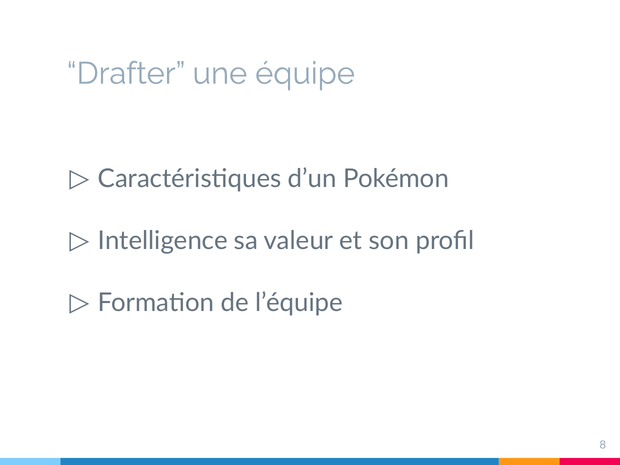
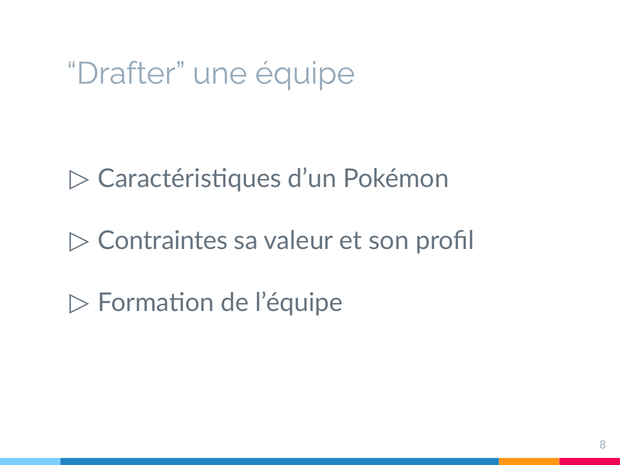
Intelligence: Intelligence -> Contraintes (163, 241)
